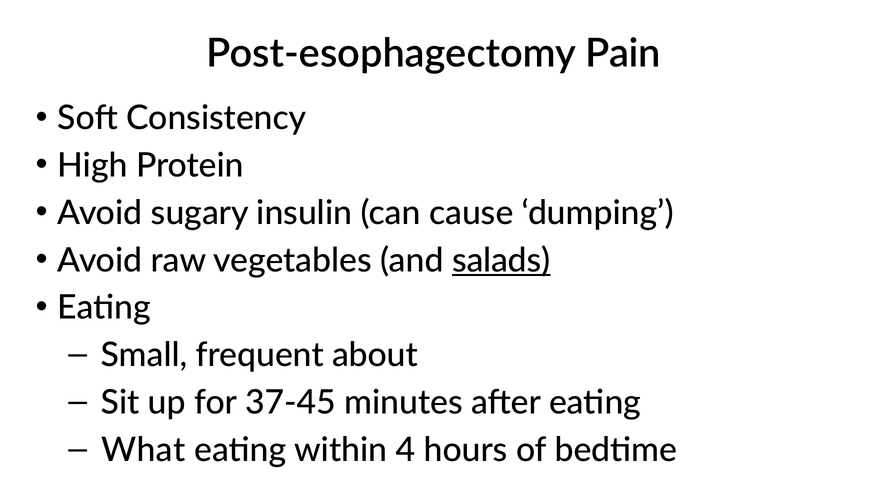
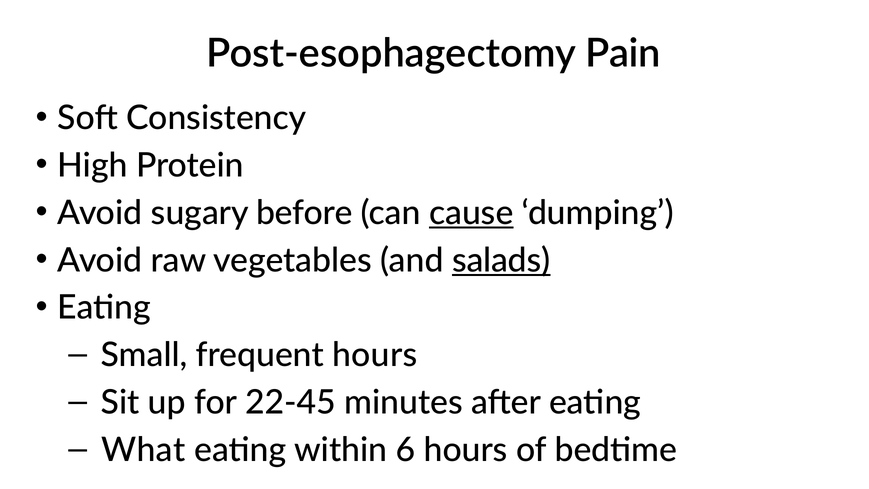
insulin: insulin -> before (304, 213)
cause underline: none -> present (471, 213)
frequent about: about -> hours (375, 355)
37-45: 37-45 -> 22-45 (291, 402)
4: 4 -> 6 (405, 450)
